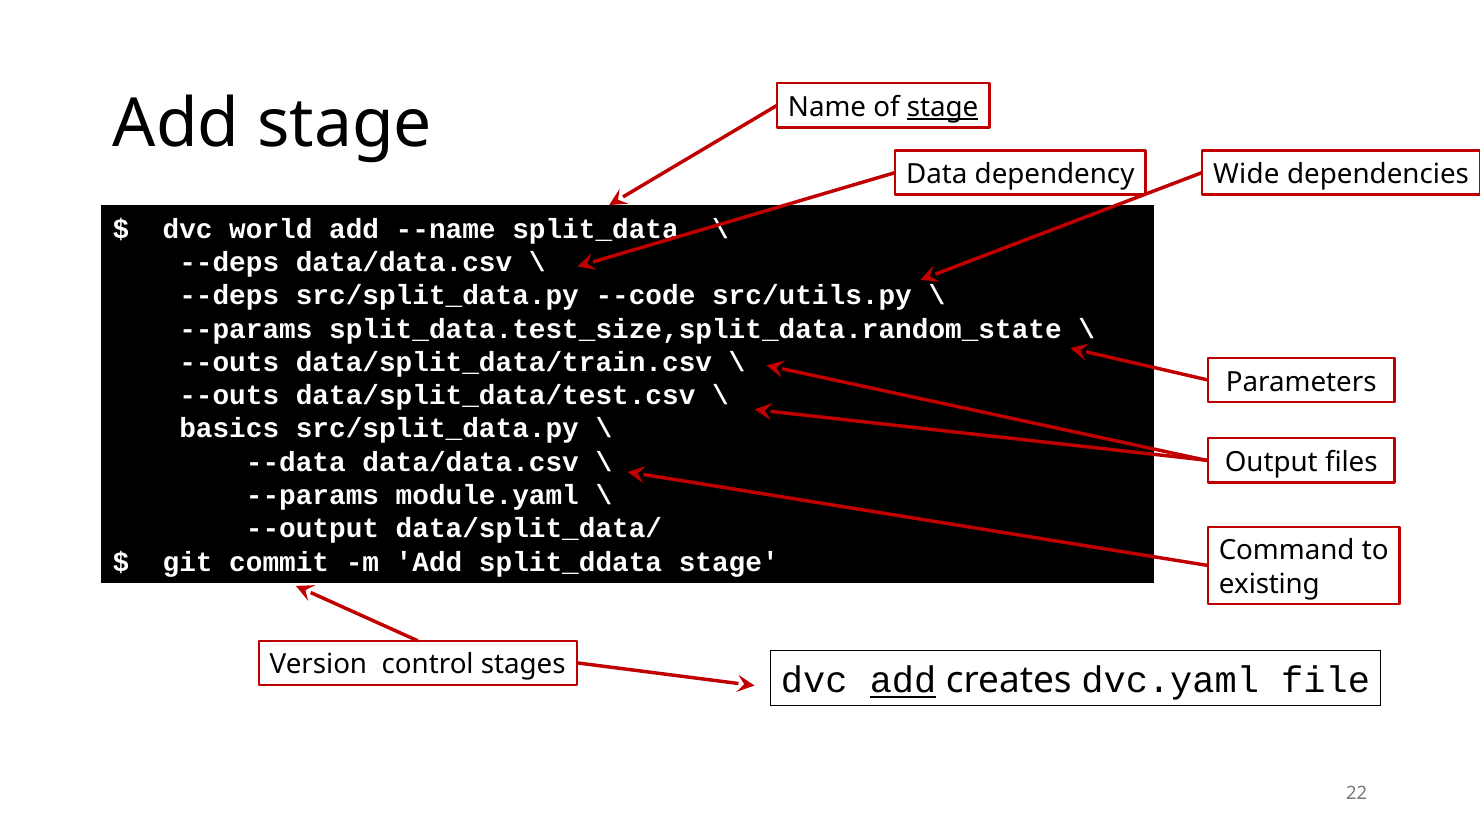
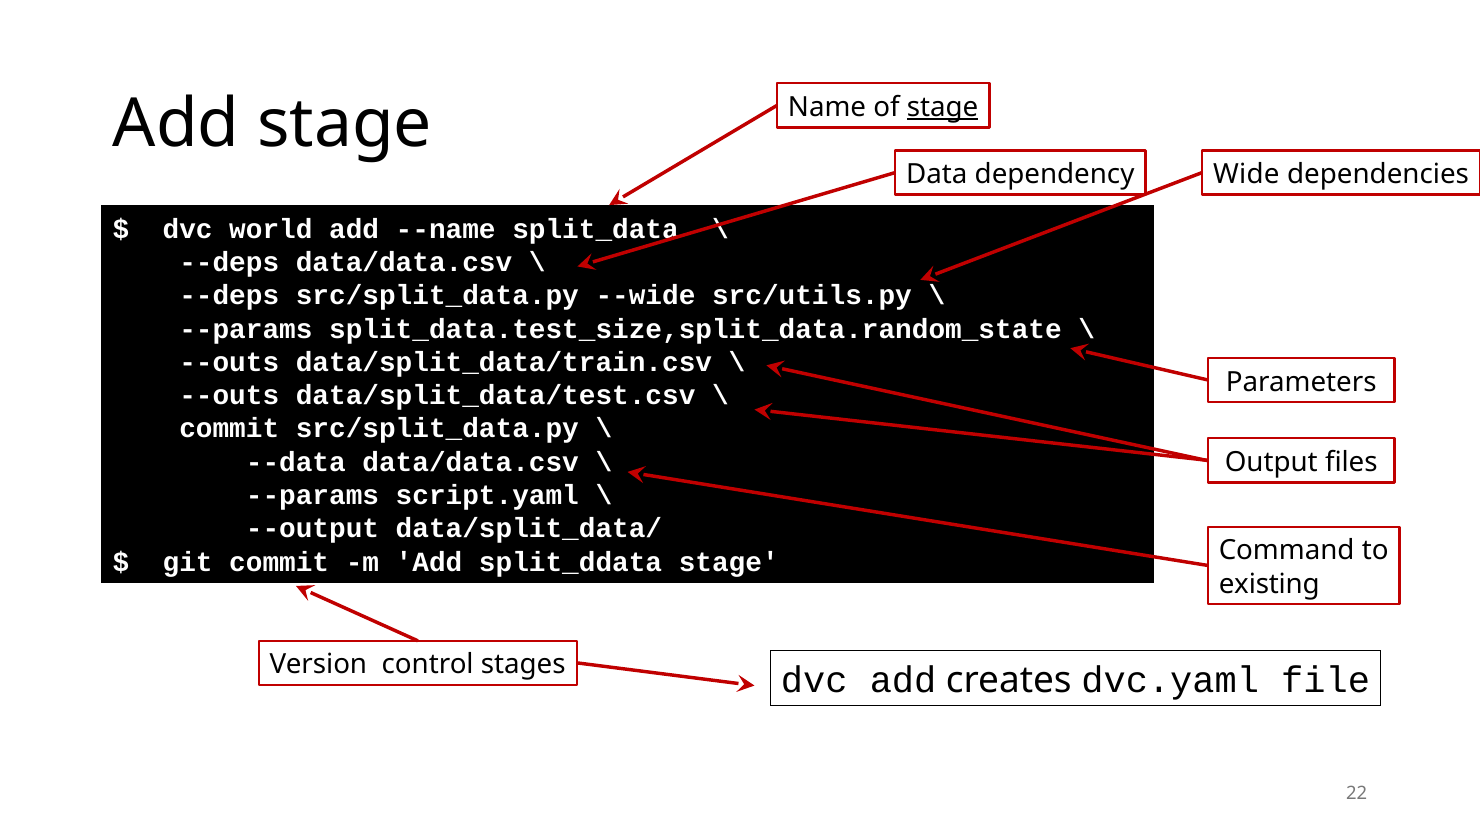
--code: --code -> --wide (645, 296)
basics: basics -> commit (229, 429)
module.yaml: module.yaml -> script.yaml (487, 496)
add underline: present -> none (903, 681)
